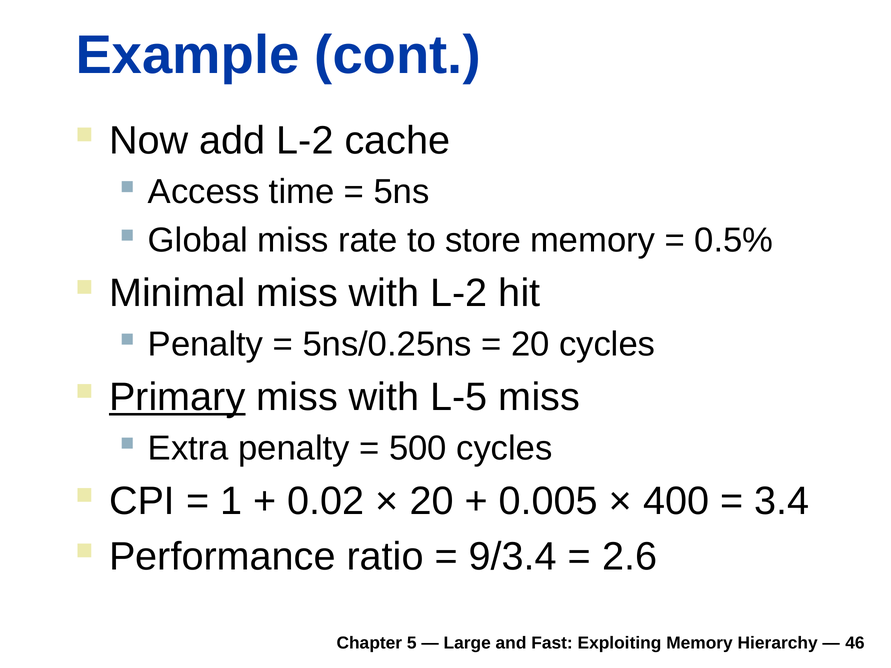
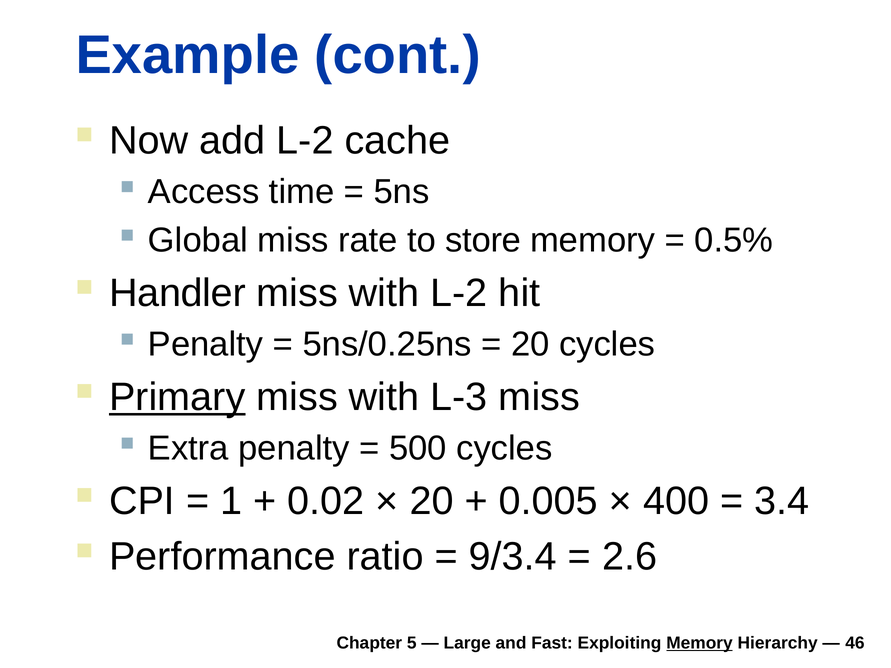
Minimal: Minimal -> Handler (177, 293)
L-5: L-5 -> L-3 (459, 397)
Memory underline: none -> present (699, 643)
